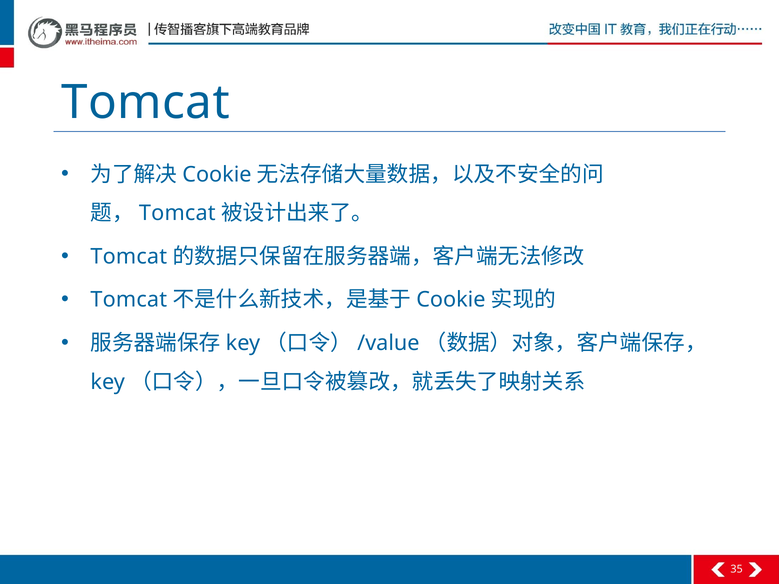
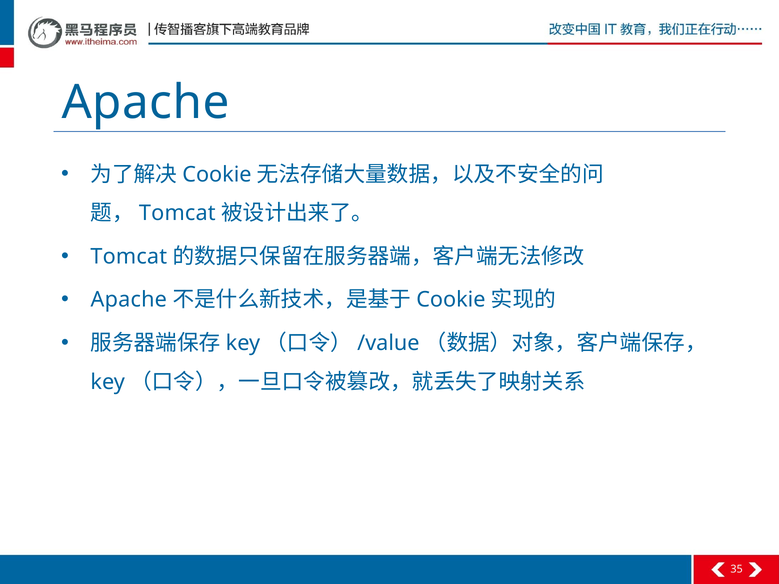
Tomcat: Tomcat -> Apache (145, 102)
Tomcat: Tomcat -> Apache (129, 300)
